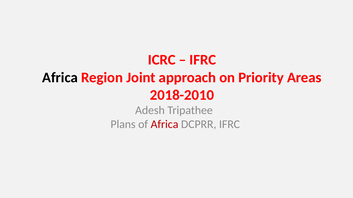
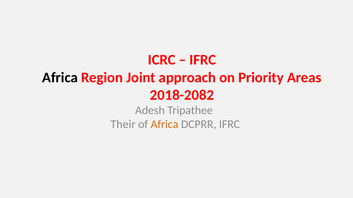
2018-2010: 2018-2010 -> 2018-2082 (182, 95)
Plans: Plans -> Their (123, 125)
Africa colour: red -> orange (165, 125)
